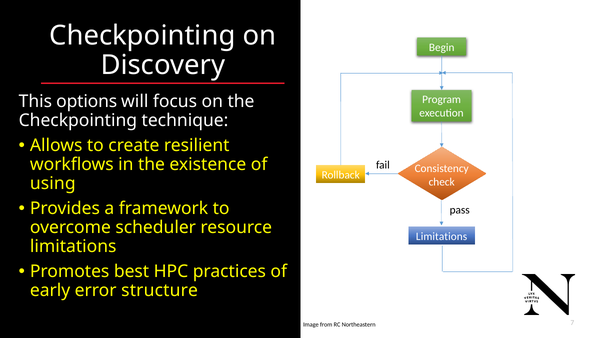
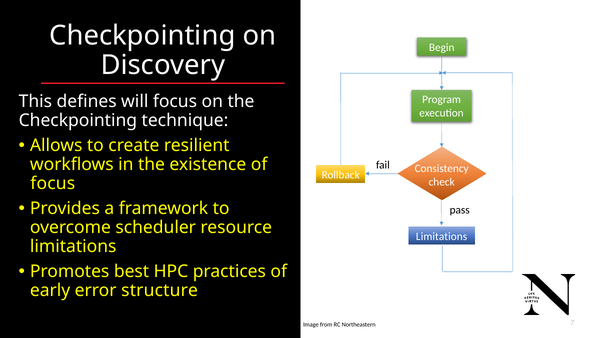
options: options -> defines (87, 101)
using: using -> focus (53, 183)
